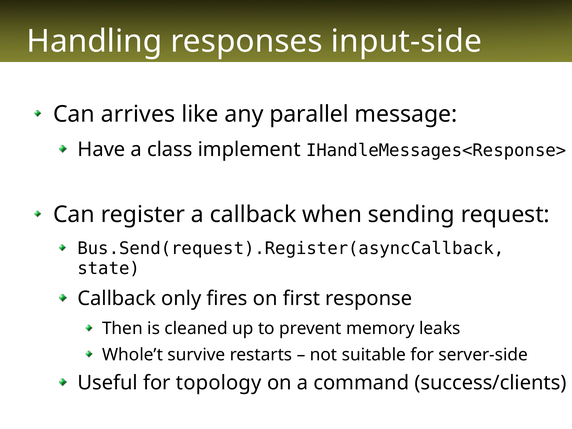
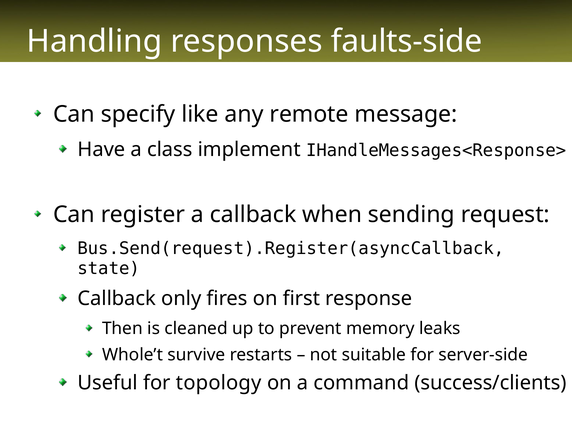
input-side: input-side -> faults-side (407, 41)
arrives: arrives -> specify (138, 114)
parallel: parallel -> remote (309, 114)
